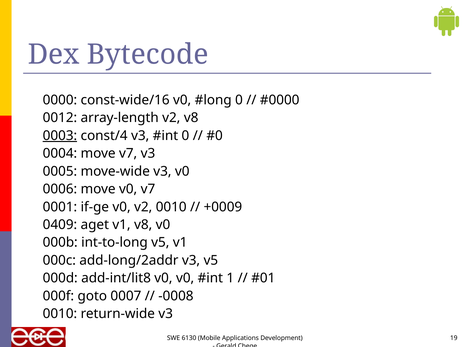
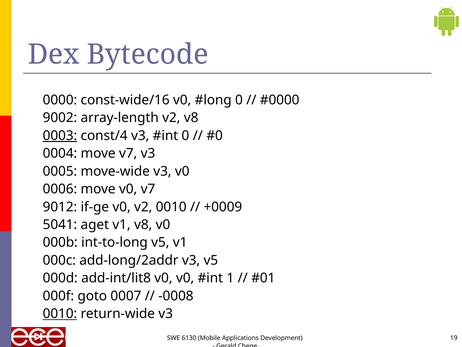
0012: 0012 -> 9002 (60, 118)
0001: 0001 -> 9012 (60, 207)
0409: 0409 -> 5041 (60, 224)
0010 underline: none -> present (60, 313)
